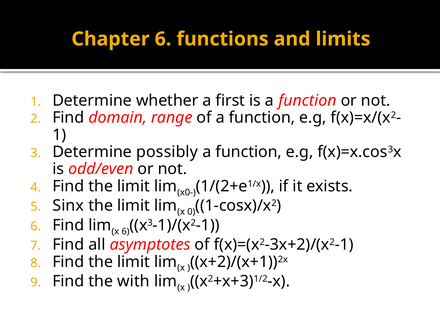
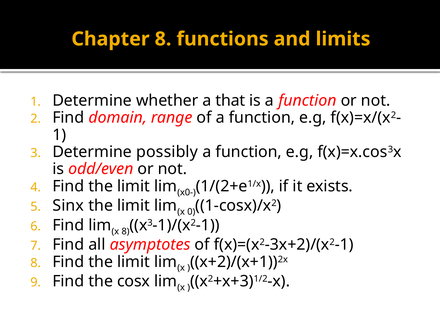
Chapter 6: 6 -> 8 (163, 39)
first: first -> that (230, 100)
6: 6 -> 8 (125, 231)
with: with -> cosx (134, 281)
